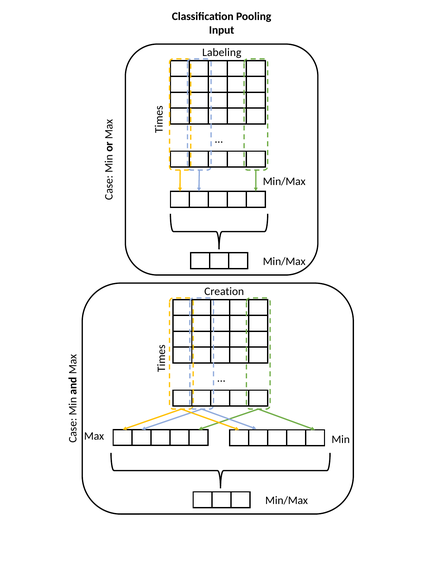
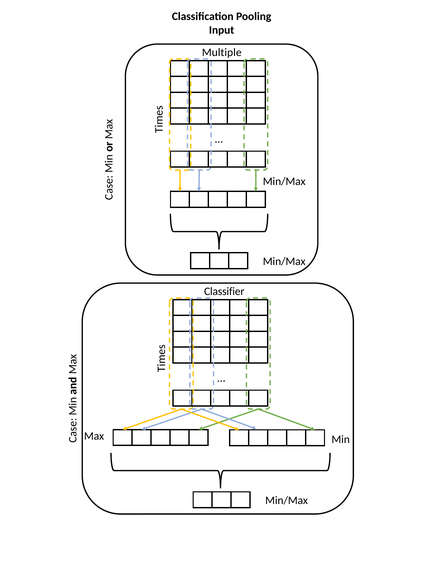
Labeling: Labeling -> Multiple (222, 52)
Creation: Creation -> Classifier (224, 291)
